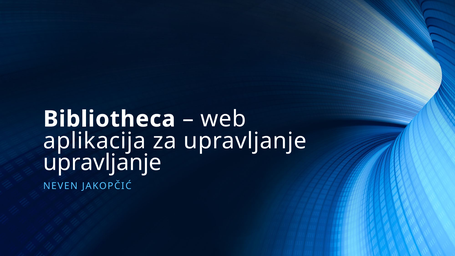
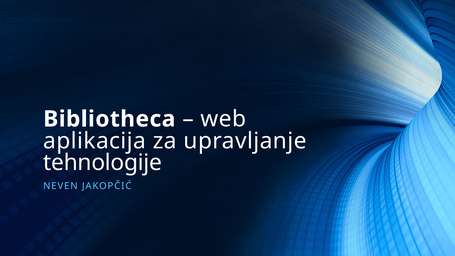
upravljanje: upravljanje -> tehnologije (103, 163)
